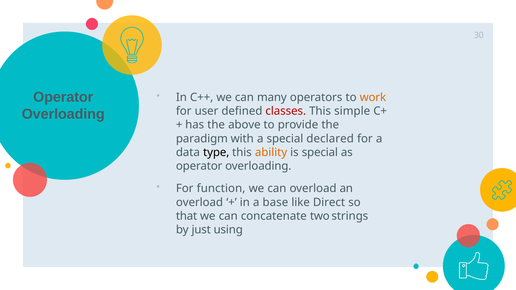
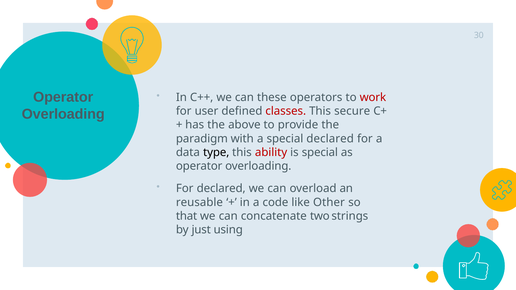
many: many -> these (272, 97)
work colour: orange -> red (373, 97)
simple: simple -> secure (352, 111)
ability colour: orange -> red (271, 153)
For function: function -> declared (221, 189)
overload: overload -> reusable (199, 202)
base: base -> code (275, 202)
Direct: Direct -> Other (329, 202)
